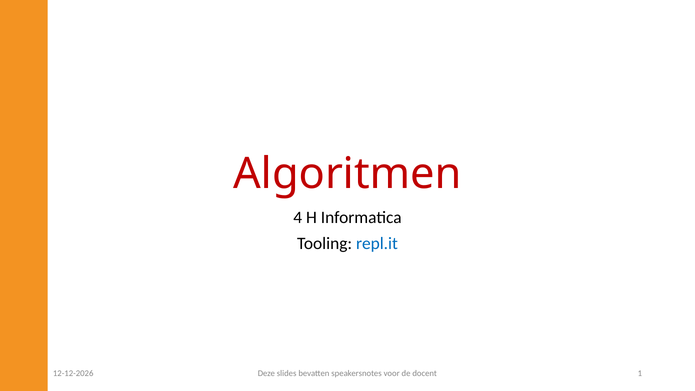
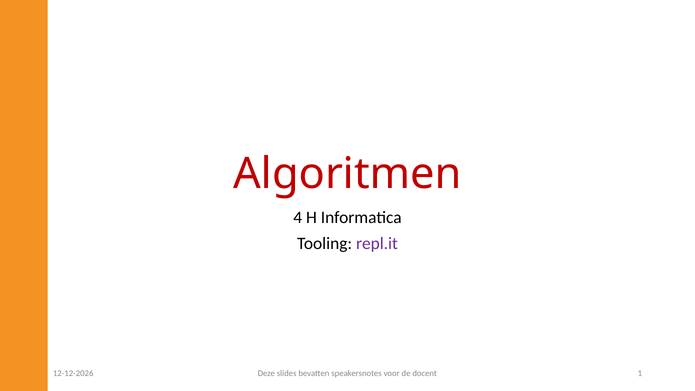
repl.it colour: blue -> purple (377, 243)
